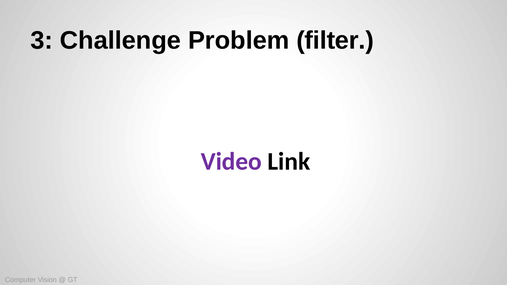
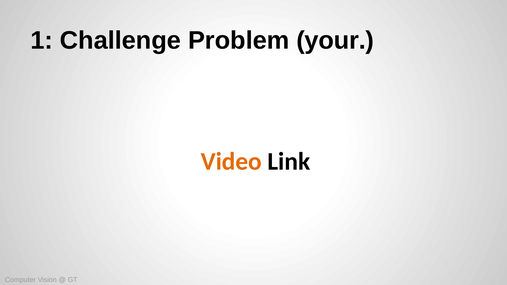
3: 3 -> 1 (42, 40)
filter: filter -> your (335, 40)
Video colour: purple -> orange (231, 161)
